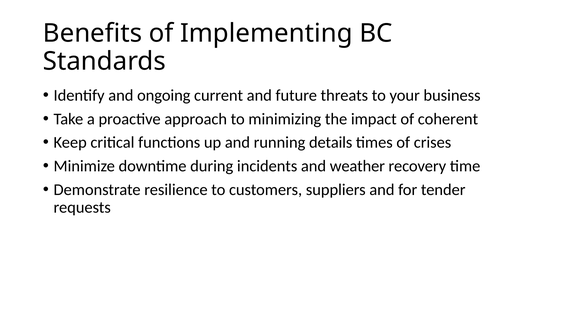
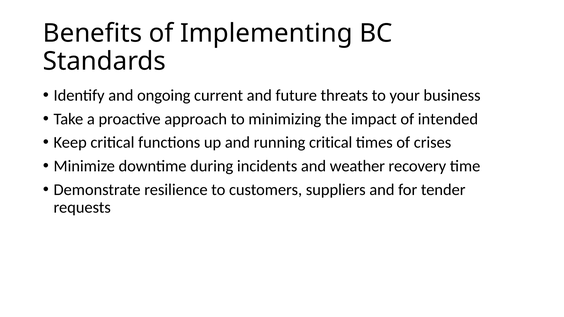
coherent: coherent -> intended (448, 119)
running details: details -> critical (331, 143)
